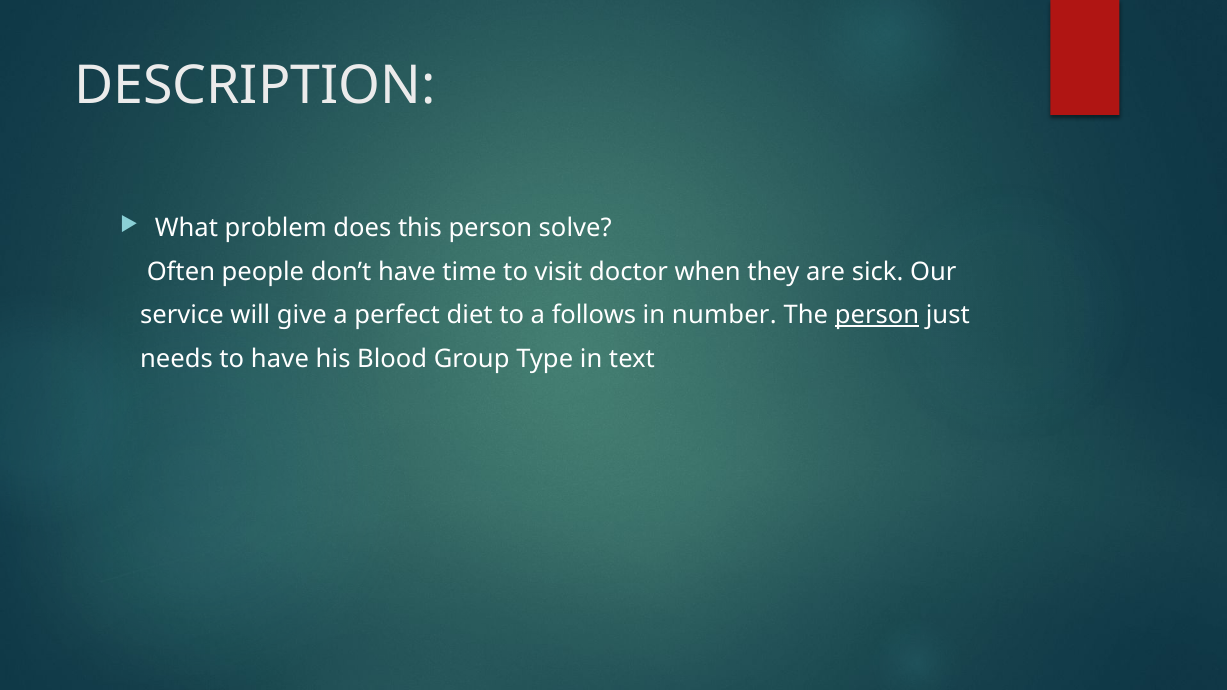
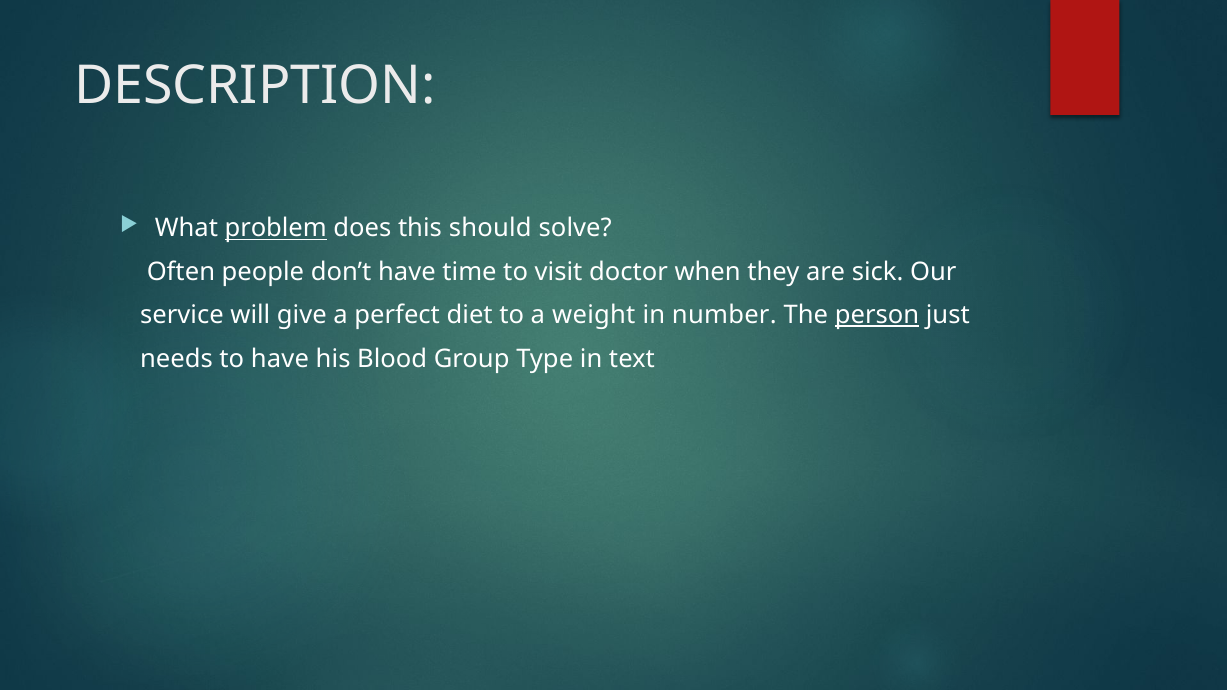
problem underline: none -> present (276, 228)
this person: person -> should (490, 228)
follows: follows -> weight (594, 315)
